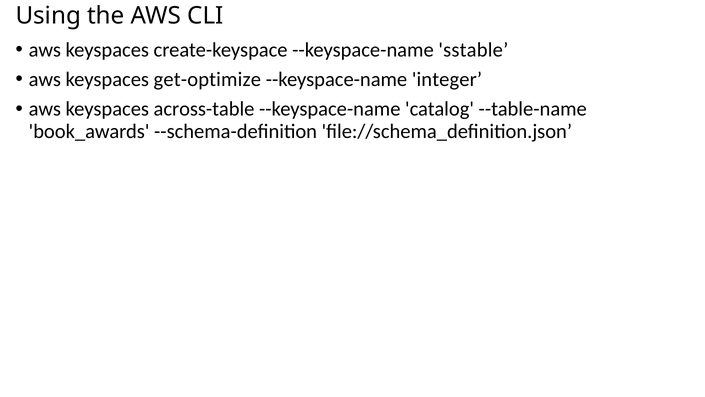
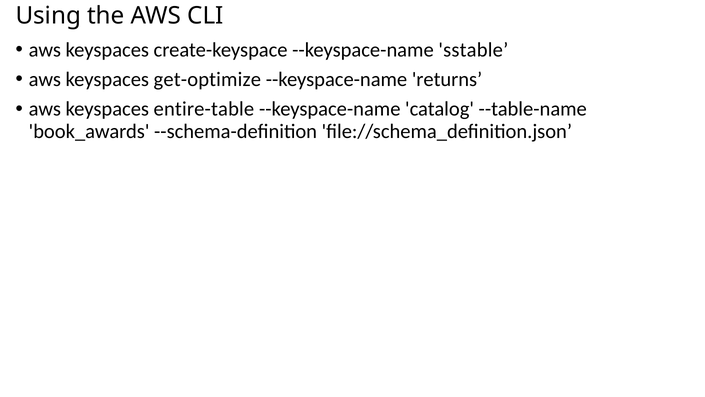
integer: integer -> returns (447, 79)
across-table: across-table -> entire-table (204, 109)
